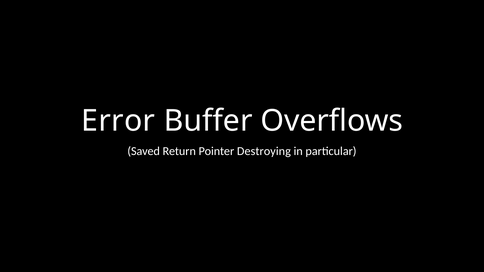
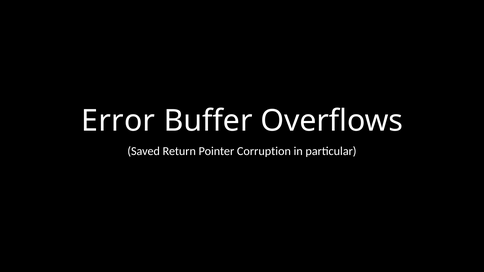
Destroying: Destroying -> Corruption (264, 151)
